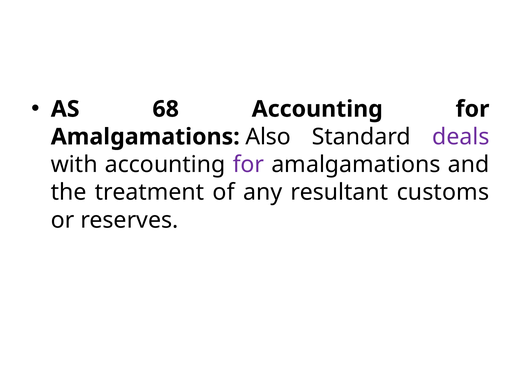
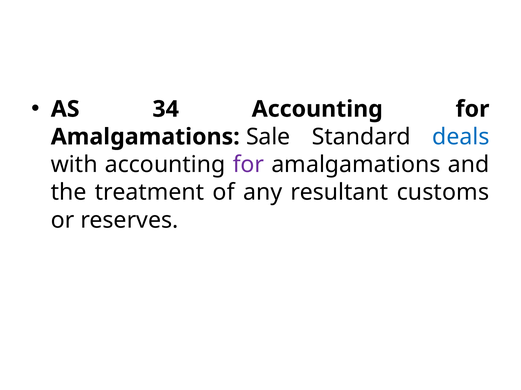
68: 68 -> 34 (166, 109)
Also: Also -> Sale (268, 137)
deals colour: purple -> blue (461, 137)
